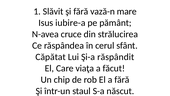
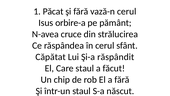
Slăvit: Slăvit -> Păcat (53, 11)
vază-n mare: mare -> cerul (127, 11)
iubire-a: iubire-a -> orbire-a (70, 23)
Care viaţa: viaţa -> staul (85, 68)
